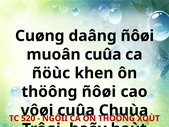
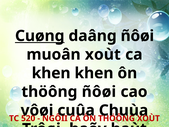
Cuøng underline: none -> present (40, 36)
muoân cuûa: cuûa -> xoùt (103, 54)
ñöùc: ñöùc -> khen (51, 73)
